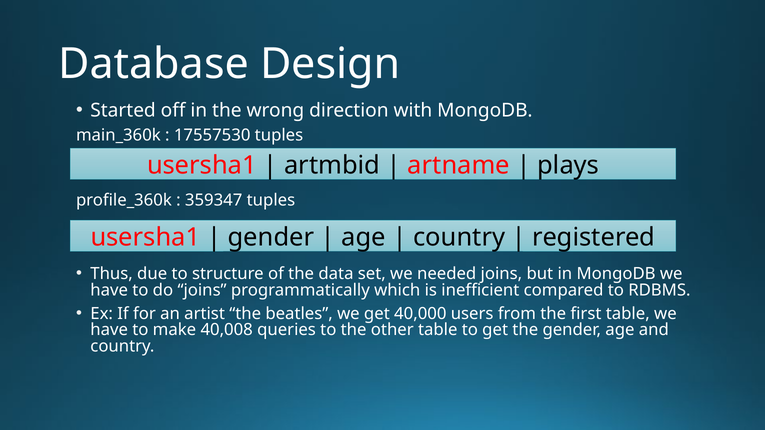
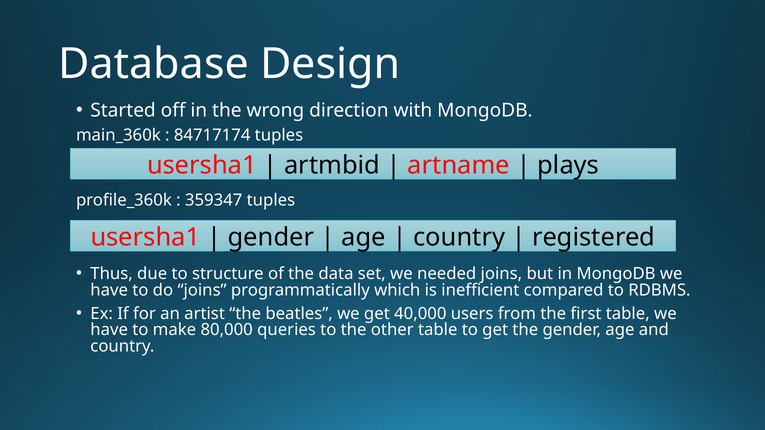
17557530: 17557530 -> 84717174 (212, 135)
40,008: 40,008 -> 80,000 (227, 330)
